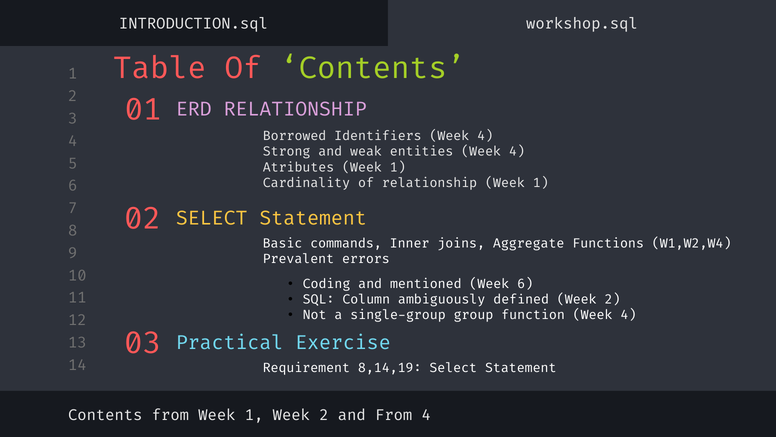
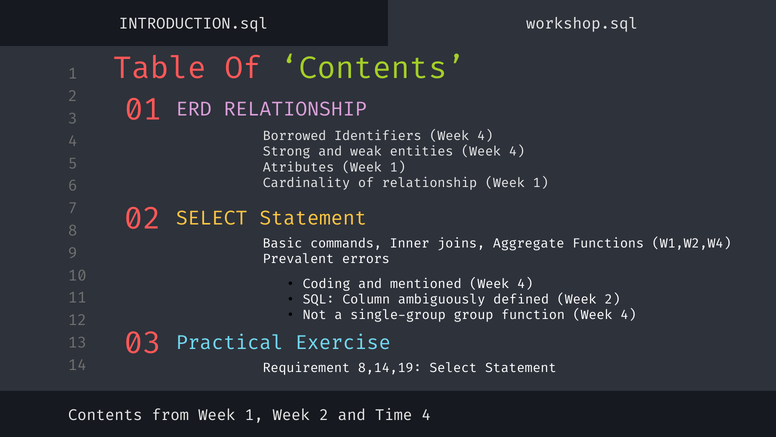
6: 6 -> 4 (525, 284)
and From: From -> Time (394, 415)
